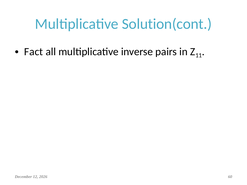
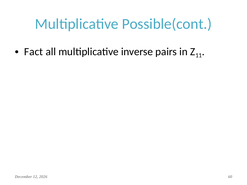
Solution(cont: Solution(cont -> Possible(cont (167, 24)
